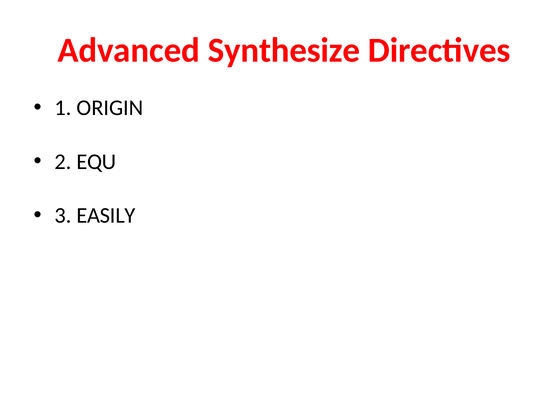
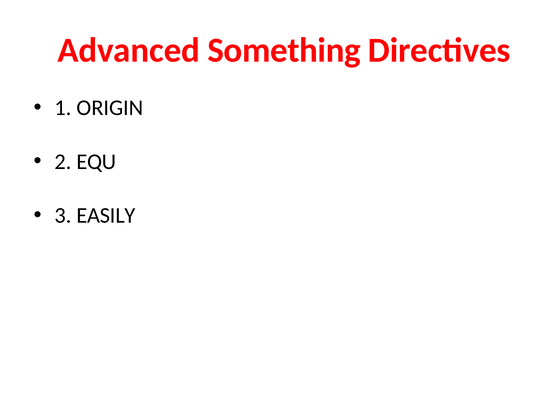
Synthesize: Synthesize -> Something (284, 50)
